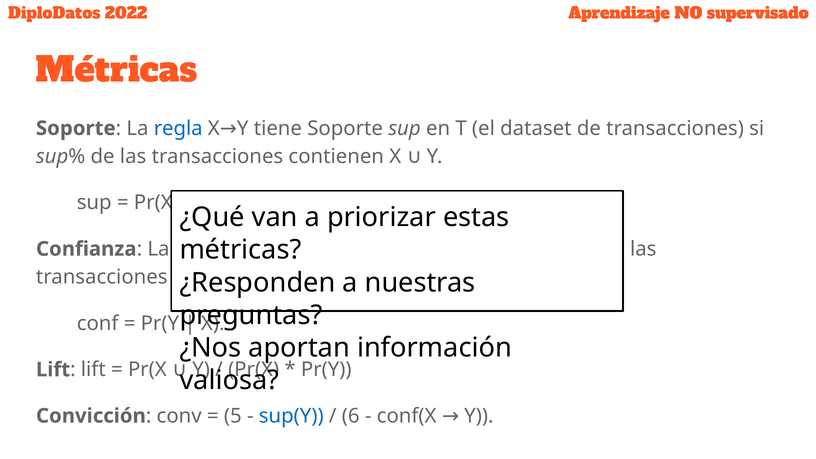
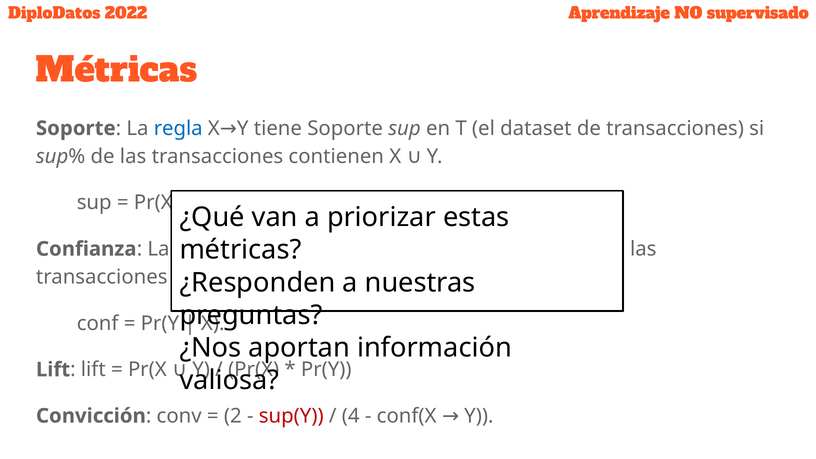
5: 5 -> 2 (233, 416)
sup(Y colour: blue -> red (291, 416)
6: 6 -> 4 (351, 416)
